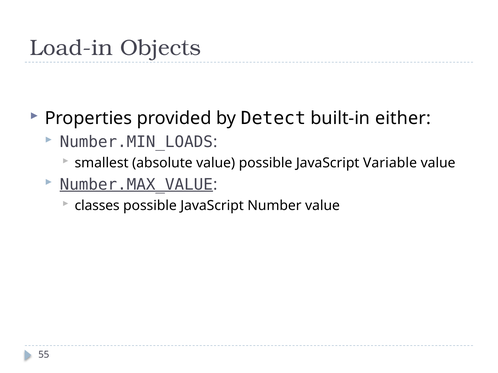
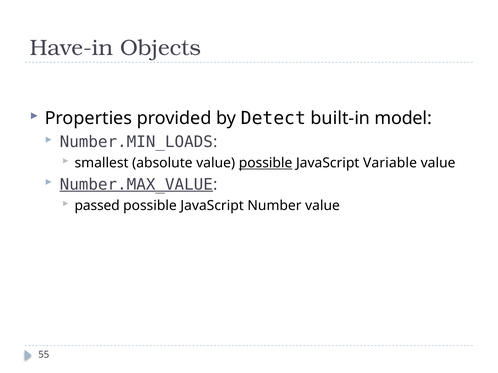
Load-in: Load-in -> Have-in (71, 48)
either: either -> model (403, 119)
possible underline: none -> present (266, 163)
classes: classes -> passed (97, 206)
